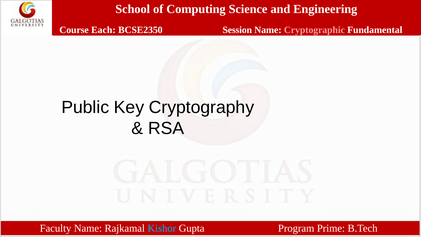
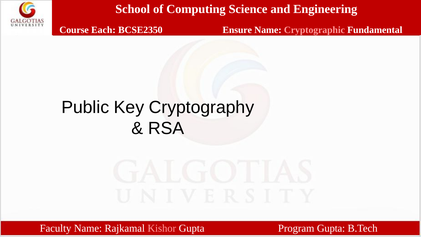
Session: Session -> Ensure (237, 30)
Kishor colour: light blue -> pink (162, 228)
Program Prime: Prime -> Gupta (331, 228)
